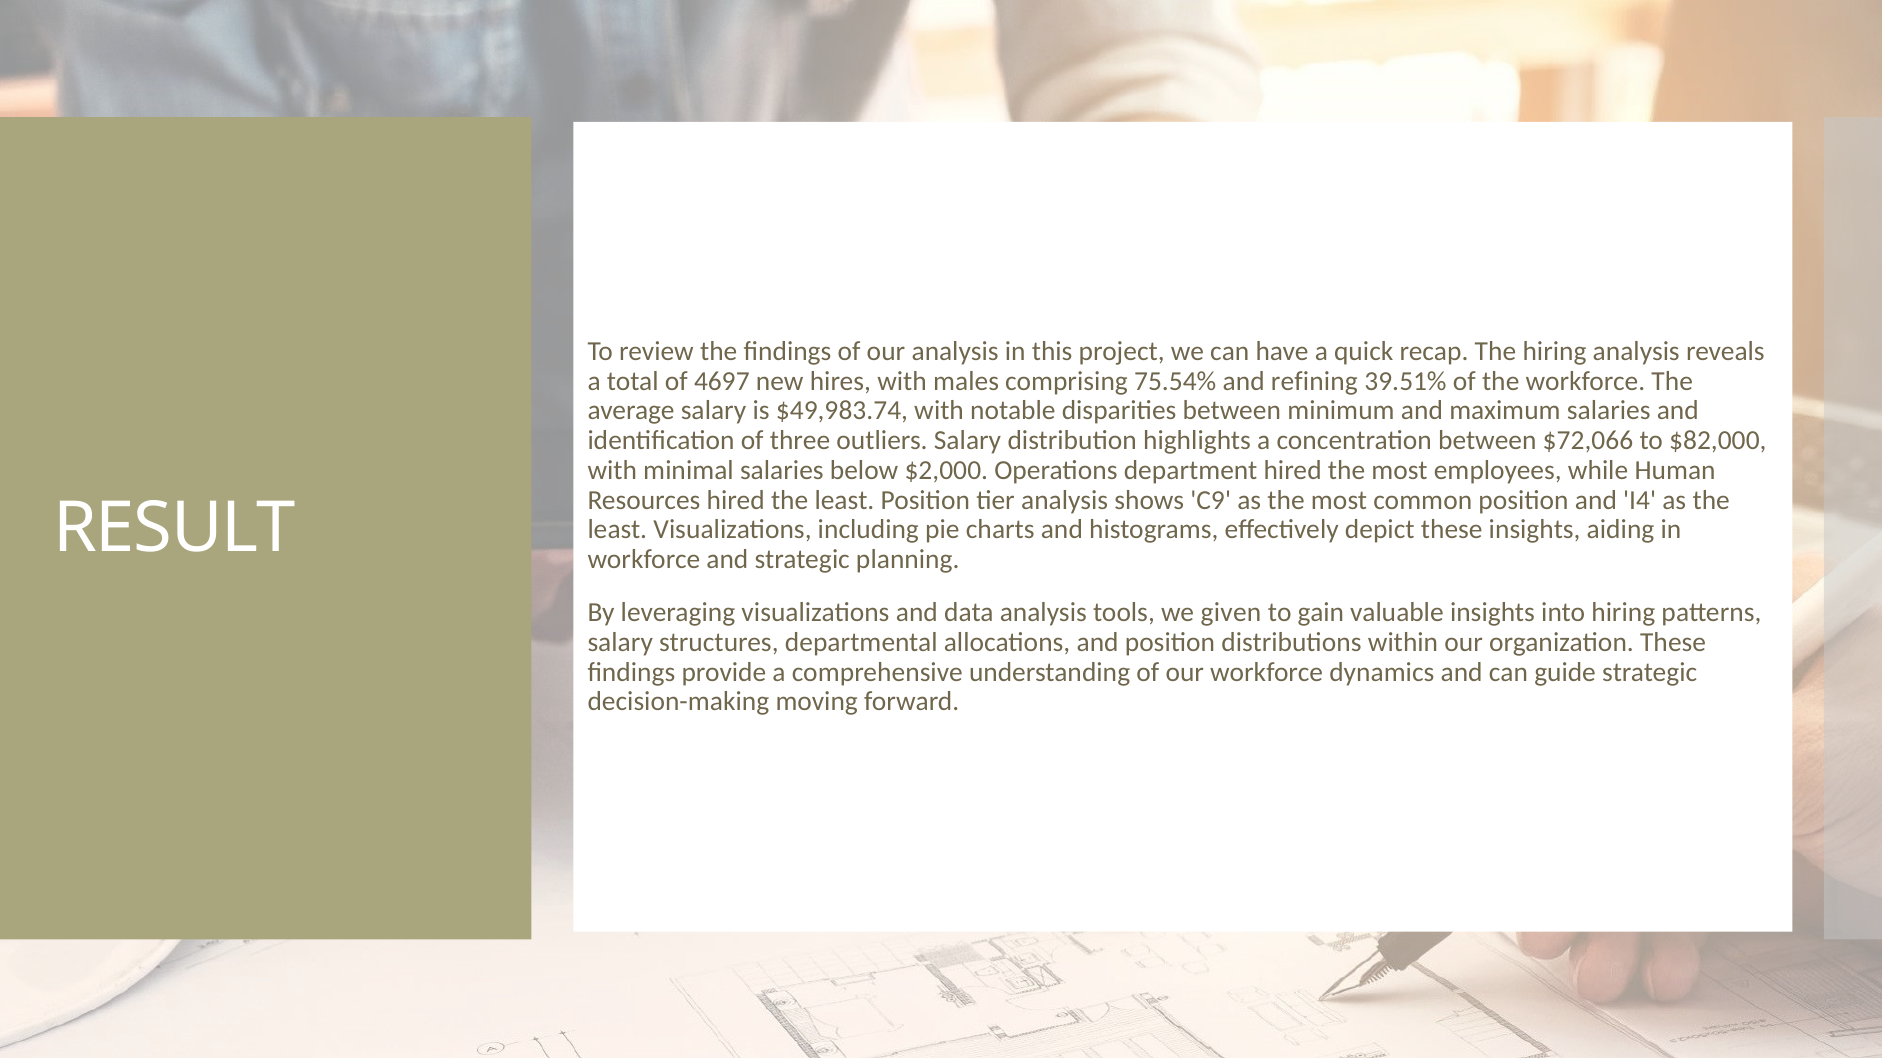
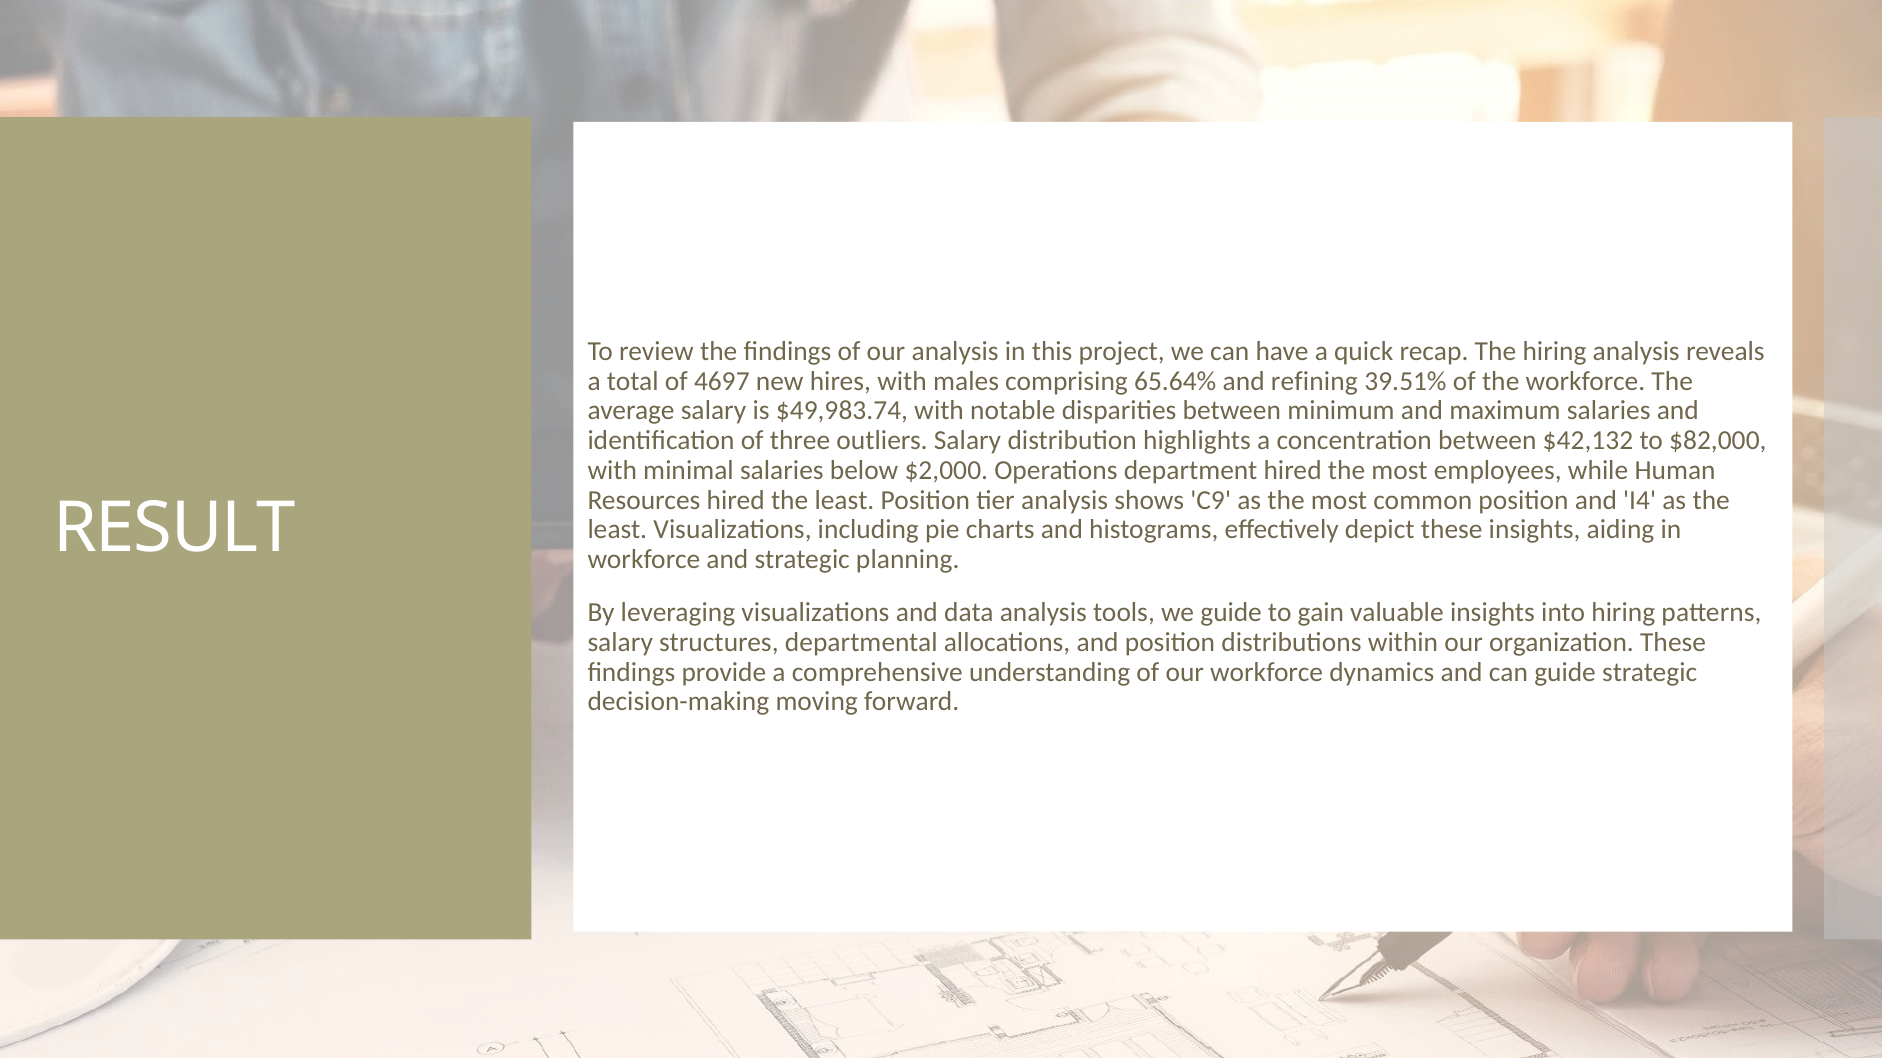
75.54%: 75.54% -> 65.64% (1175, 381)
$72,066: $72,066 -> $42,132 (1588, 441)
we given: given -> guide (1231, 613)
